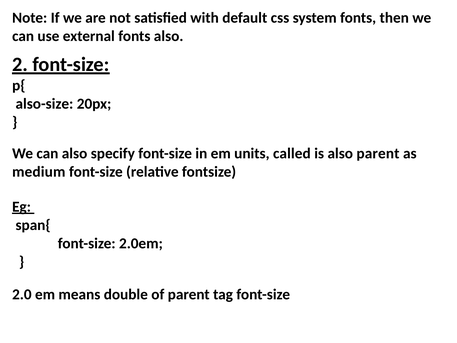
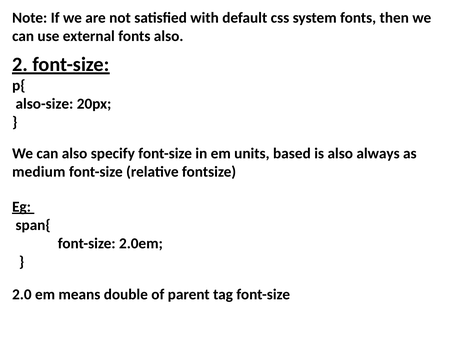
called: called -> based (292, 153)
also parent: parent -> always (378, 153)
